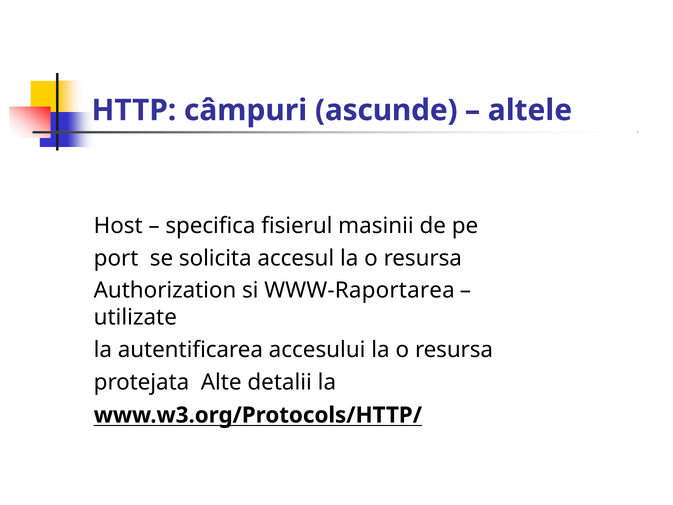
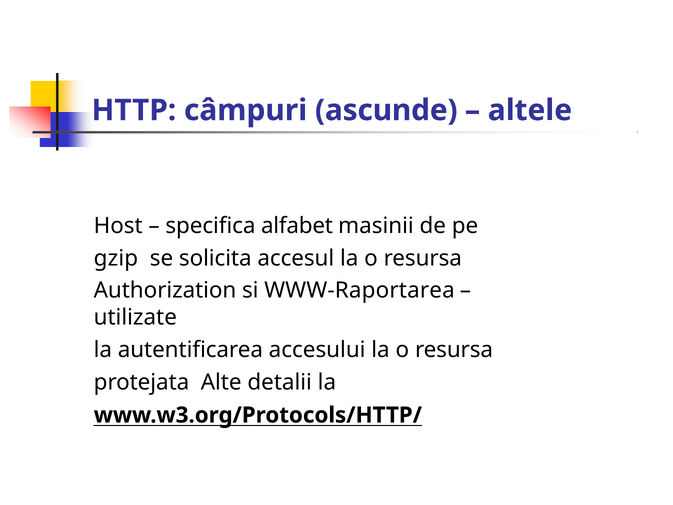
fisierul: fisierul -> alfabet (297, 226)
port: port -> gzip (116, 258)
